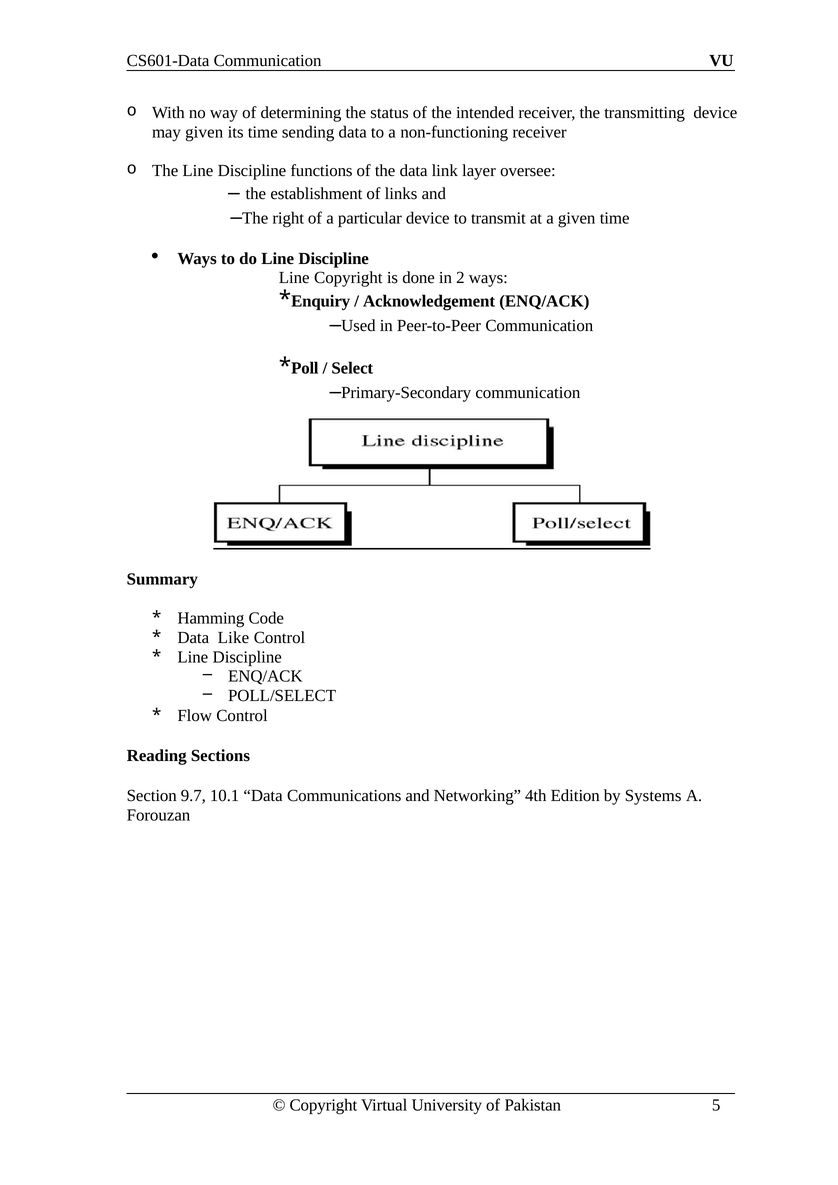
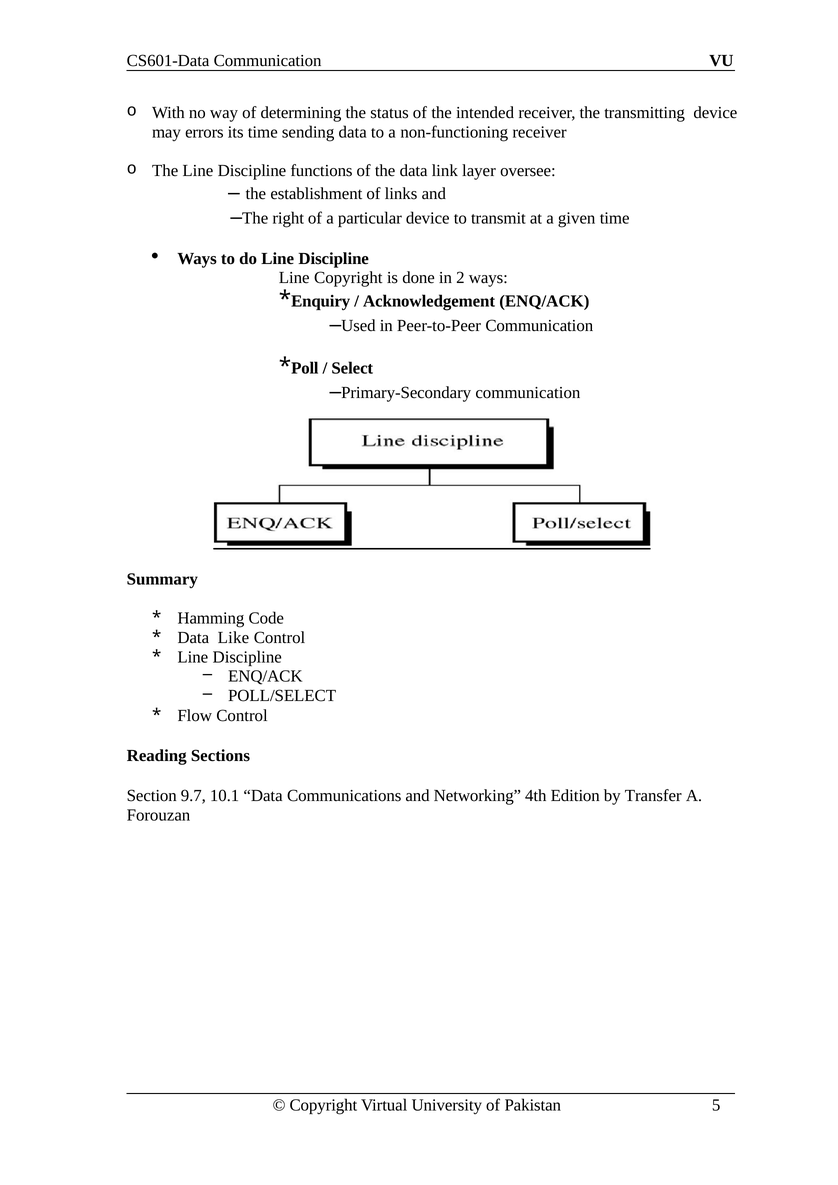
may given: given -> errors (204, 132)
Systems: Systems -> Transfer (653, 796)
